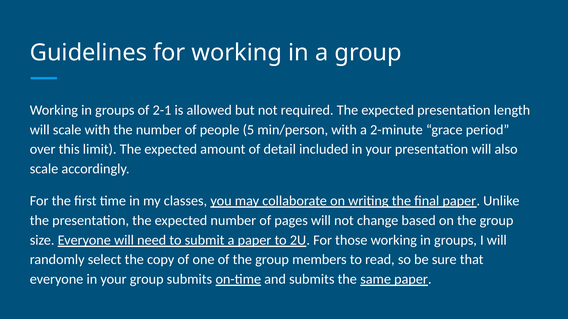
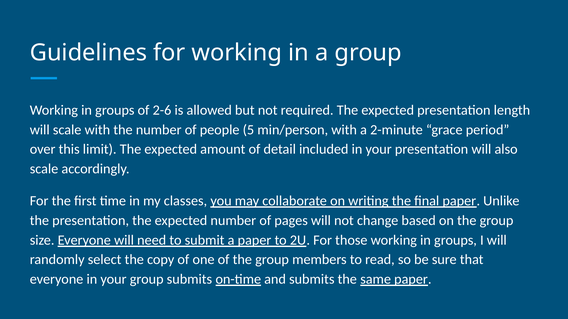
2-1: 2-1 -> 2-6 (162, 110)
